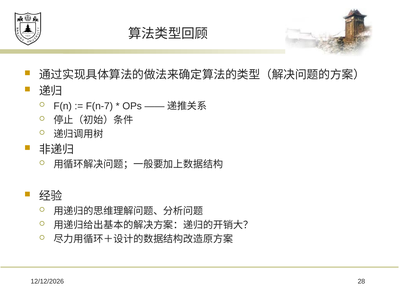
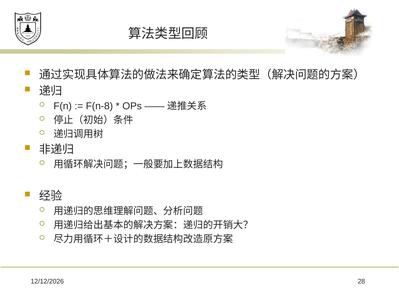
F(n-7: F(n-7 -> F(n-8 (99, 106)
